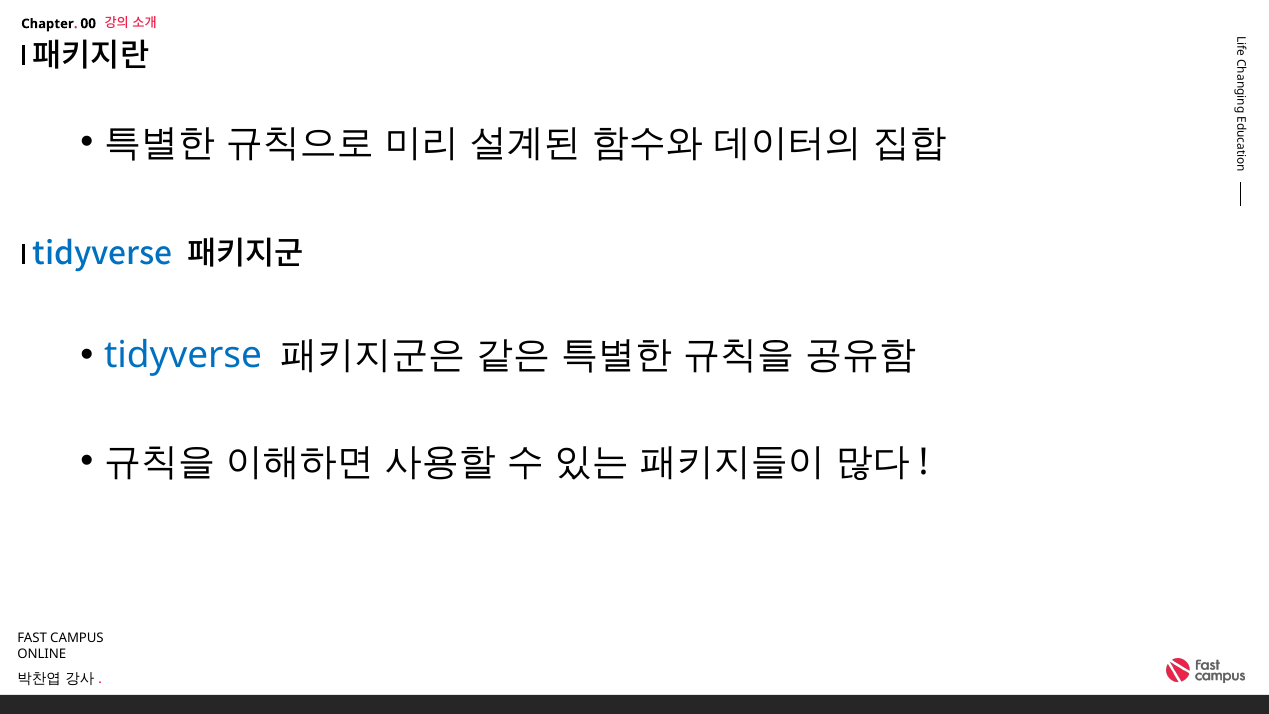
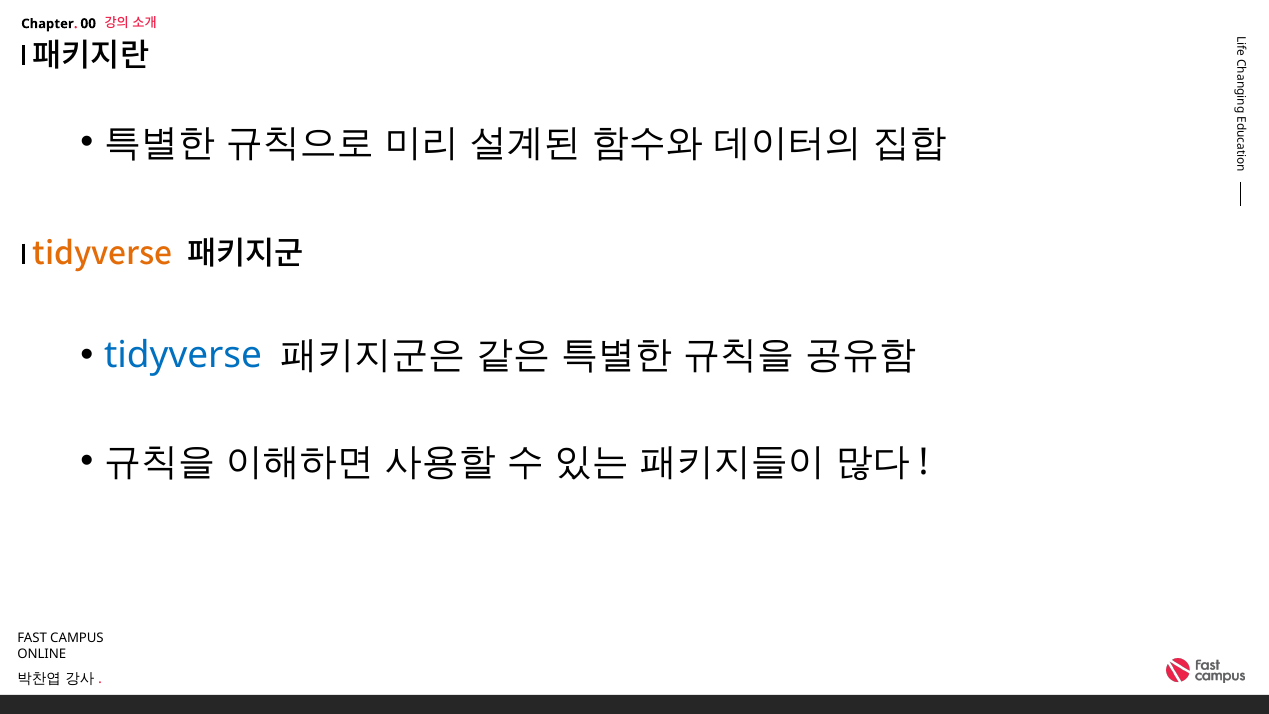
tidyverse colour: blue -> orange (103, 254)
